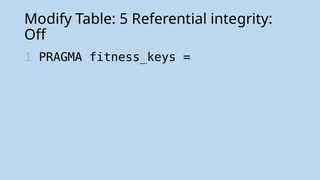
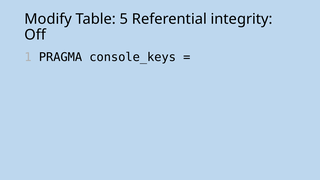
fitness_keys: fitness_keys -> console_keys (133, 57)
